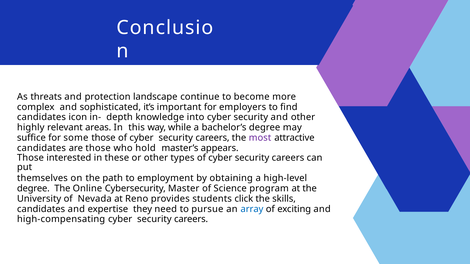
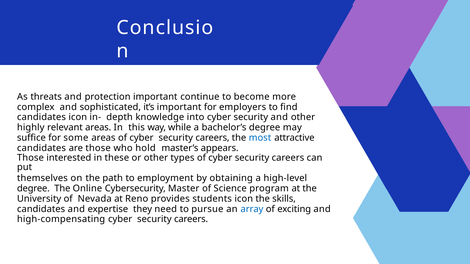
protection landscape: landscape -> important (155, 97)
some those: those -> areas (103, 138)
most colour: purple -> blue (260, 138)
students click: click -> icon (244, 199)
